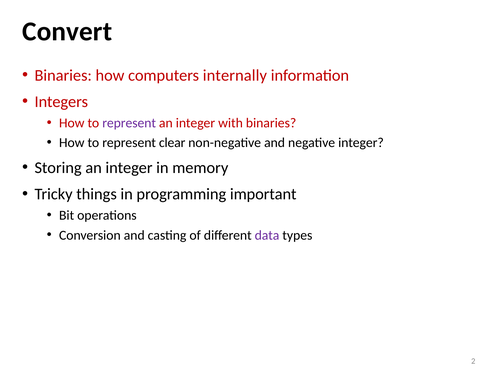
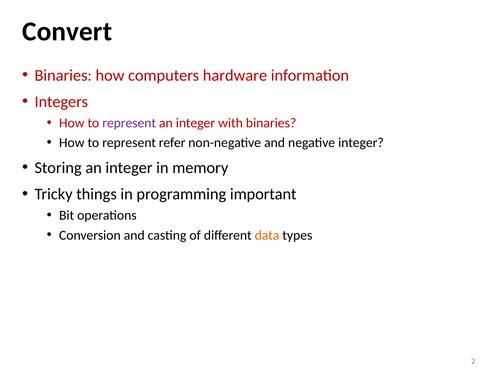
internally: internally -> hardware (235, 75)
clear: clear -> refer (172, 143)
data colour: purple -> orange (267, 235)
